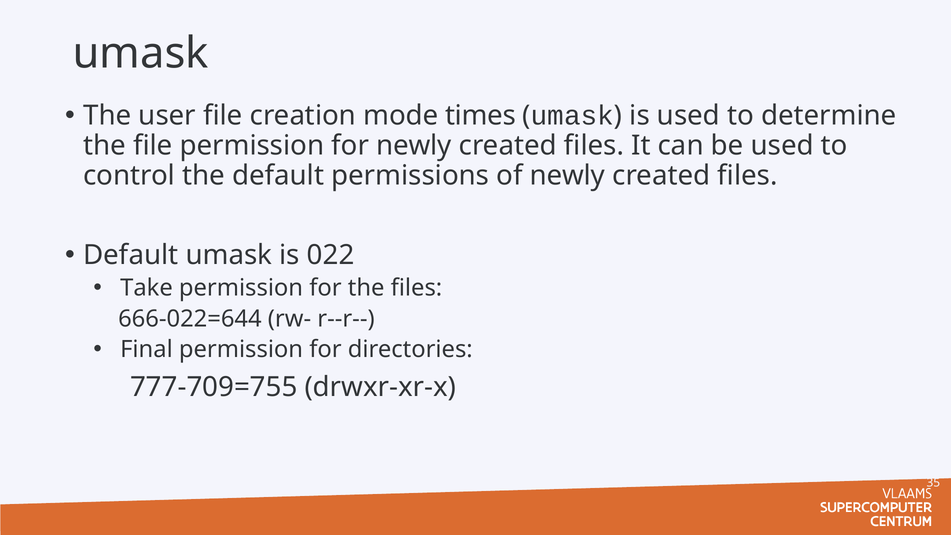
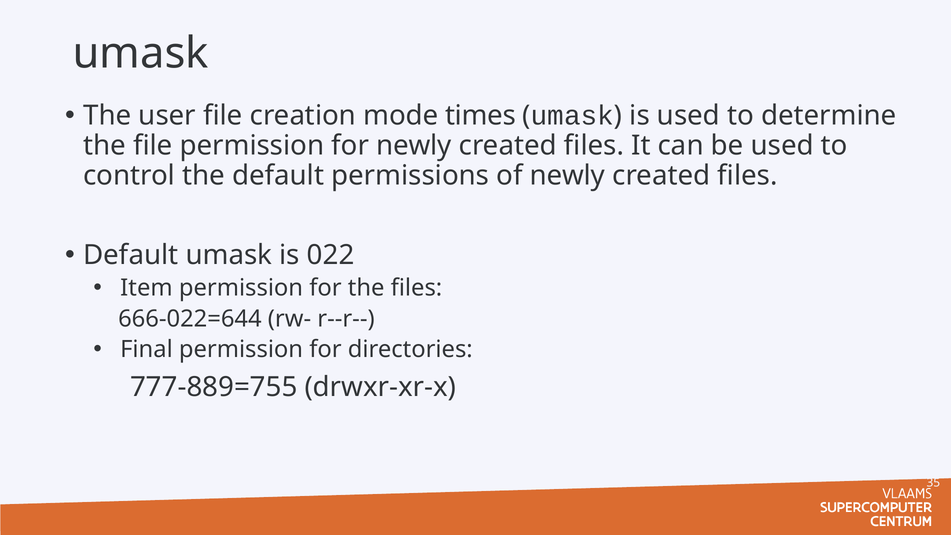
Take: Take -> Item (146, 288)
777-709=755: 777-709=755 -> 777-889=755 (214, 387)
